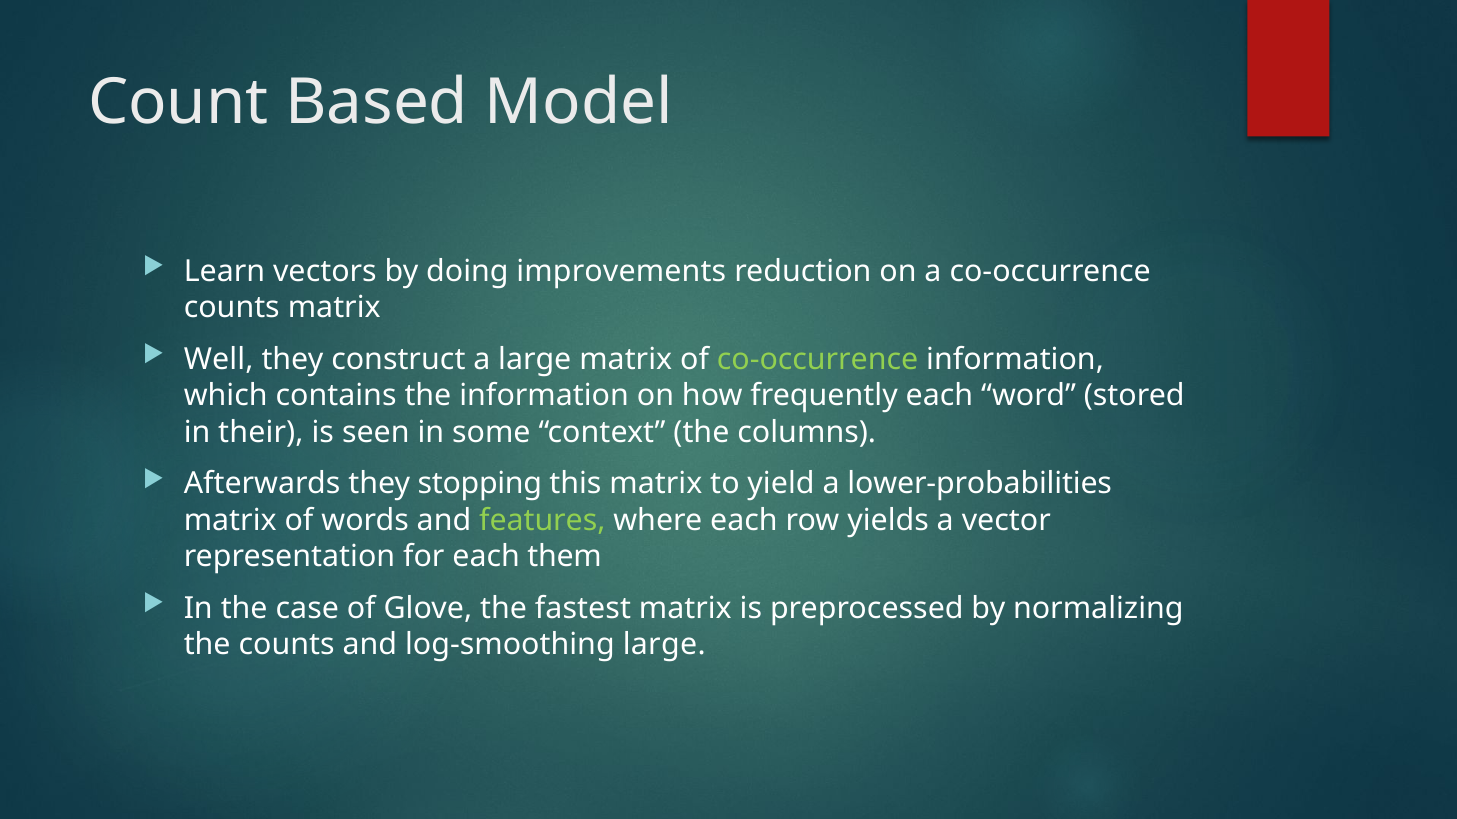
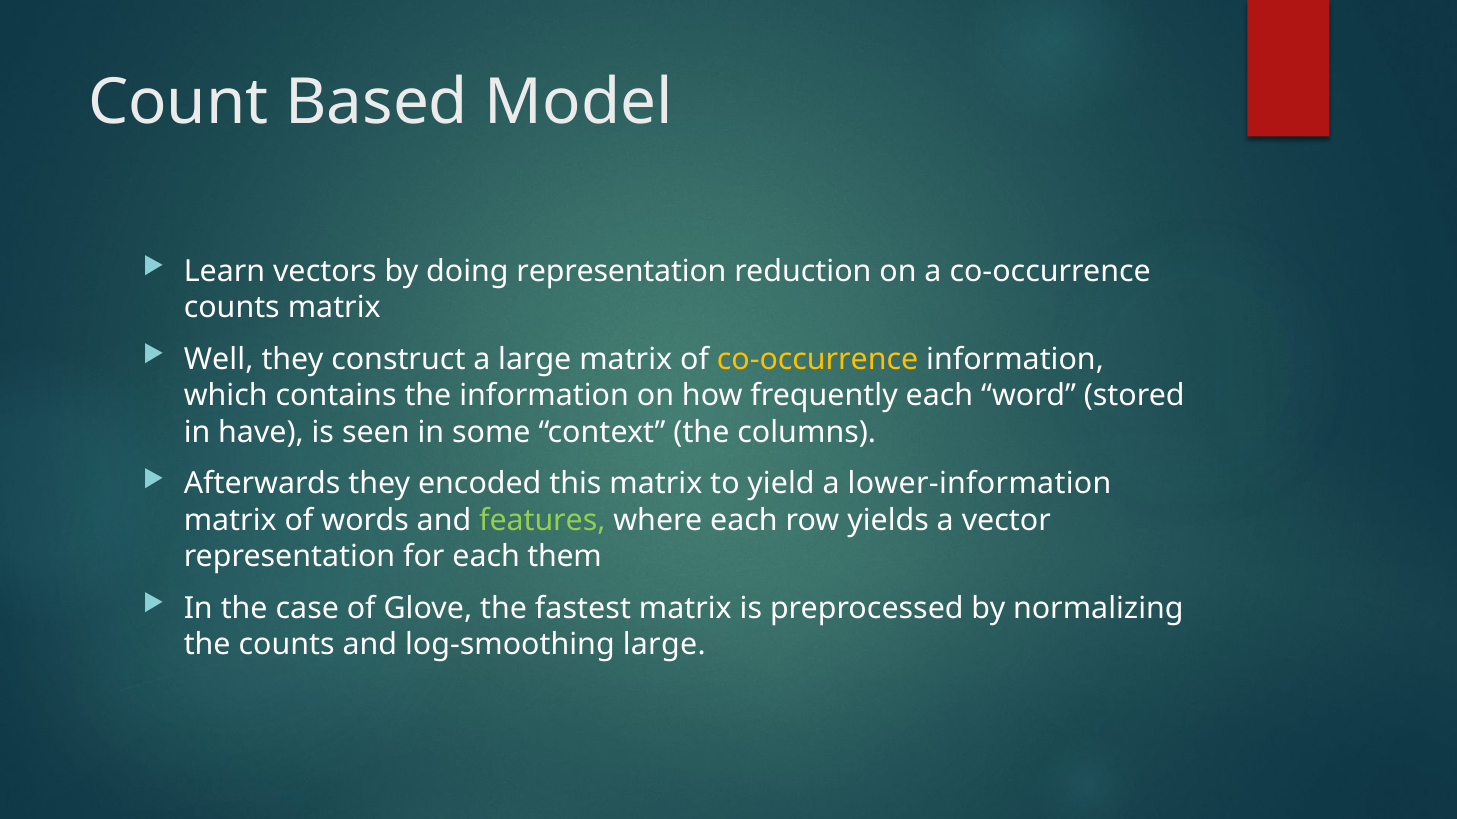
doing improvements: improvements -> representation (621, 271)
co-occurrence colour: light green -> yellow (818, 359)
their: their -> have (261, 432)
stopping: stopping -> encoded (480, 484)
lower-probabilities: lower-probabilities -> lower-information (980, 484)
